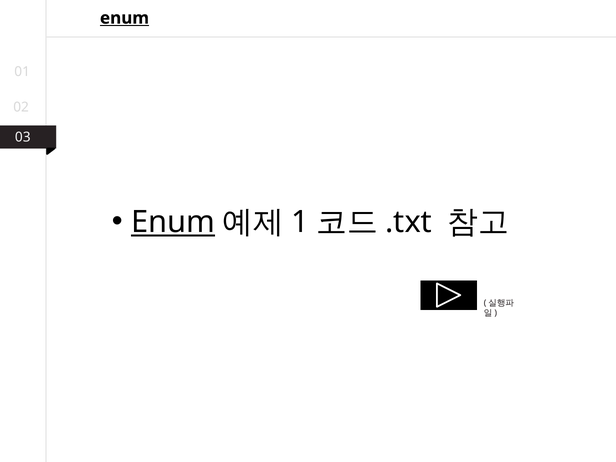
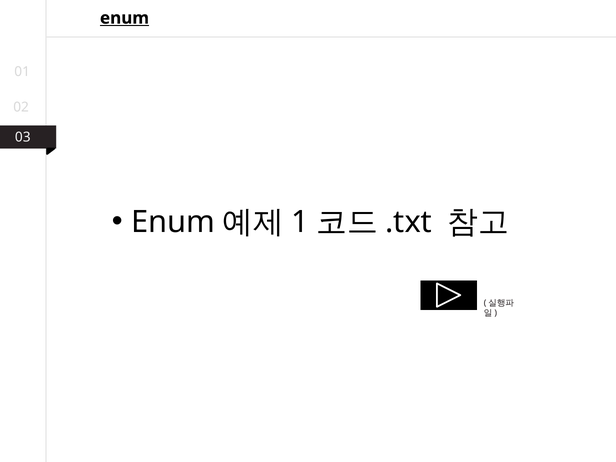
Enum underline: present -> none (173, 222)
